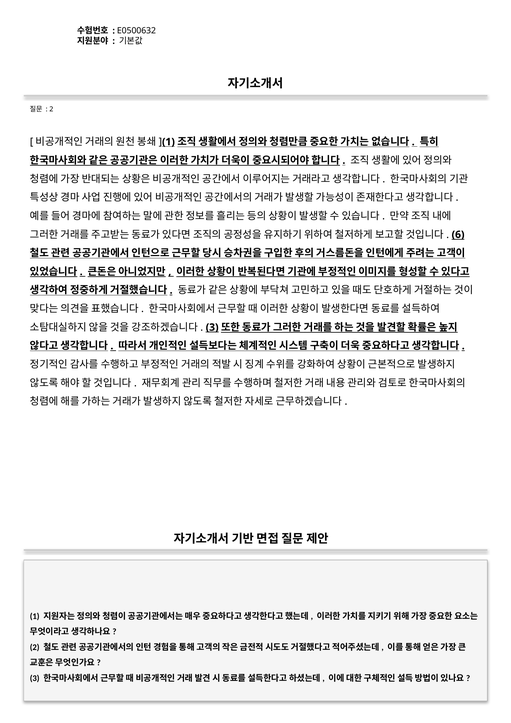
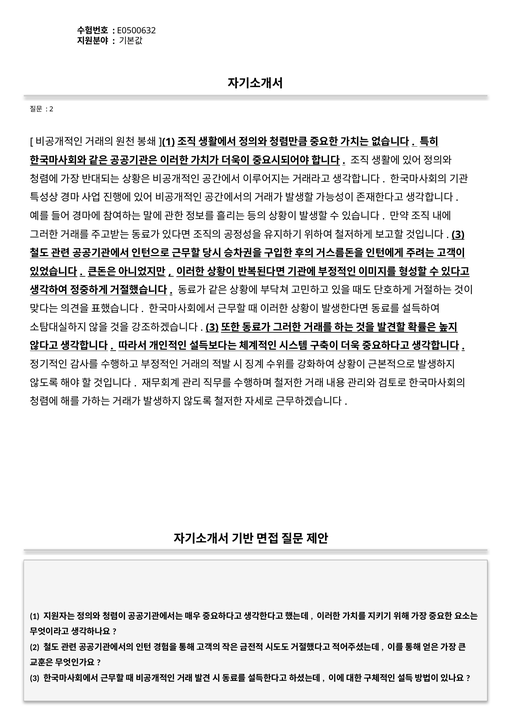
6: 6 -> 3 (458, 235)
